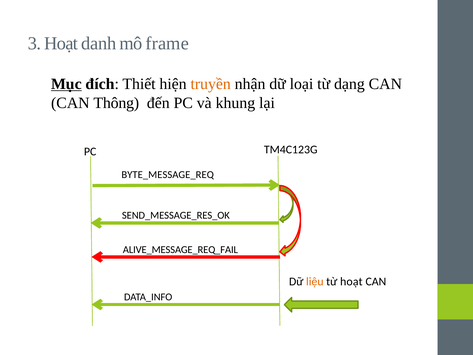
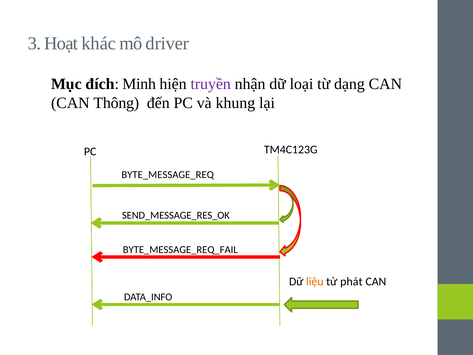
danh: danh -> khác (99, 44)
frame: frame -> driver (167, 44)
Mục underline: present -> none (66, 84)
Thiết: Thiết -> Minh (139, 84)
truyền colour: orange -> purple (211, 84)
ALIVE_MESSAGE_REQ_FAIL: ALIVE_MESSAGE_REQ_FAIL -> BYTE_MESSAGE_REQ_FAIL (180, 250)
từ hoạt: hoạt -> phát (351, 281)
